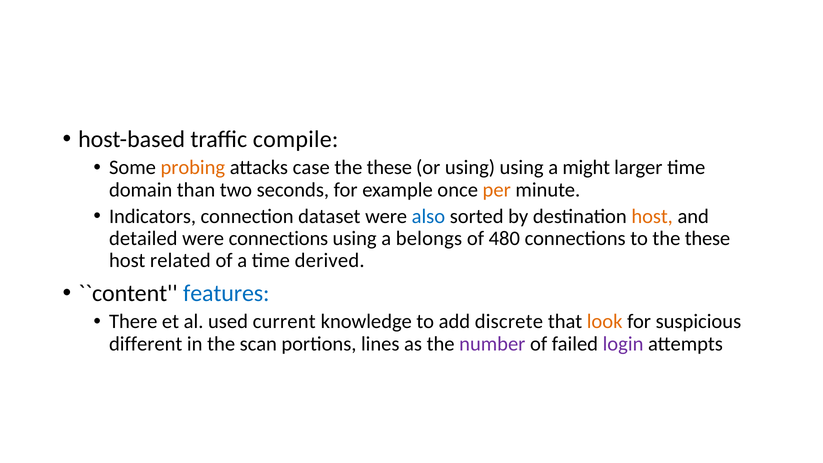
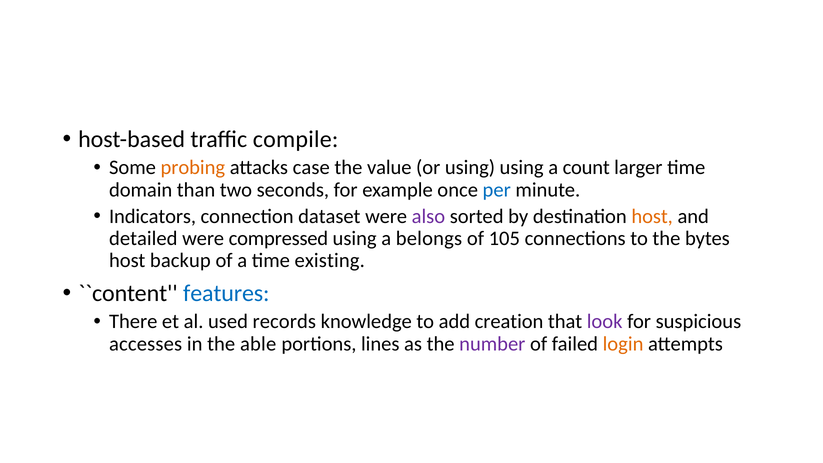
these: these -> value (389, 168)
might: might -> count (586, 168)
per colour: orange -> blue (497, 190)
also colour: blue -> purple (428, 216)
were connections: connections -> compressed (278, 238)
480: 480 -> 105 (504, 238)
to the these: these -> bytes (707, 238)
related: related -> backup (180, 261)
derived: derived -> existing (330, 261)
current: current -> records (284, 322)
discrete: discrete -> creation (509, 322)
look colour: orange -> purple (605, 322)
different: different -> accesses (146, 344)
scan: scan -> able (258, 344)
login colour: purple -> orange (623, 344)
